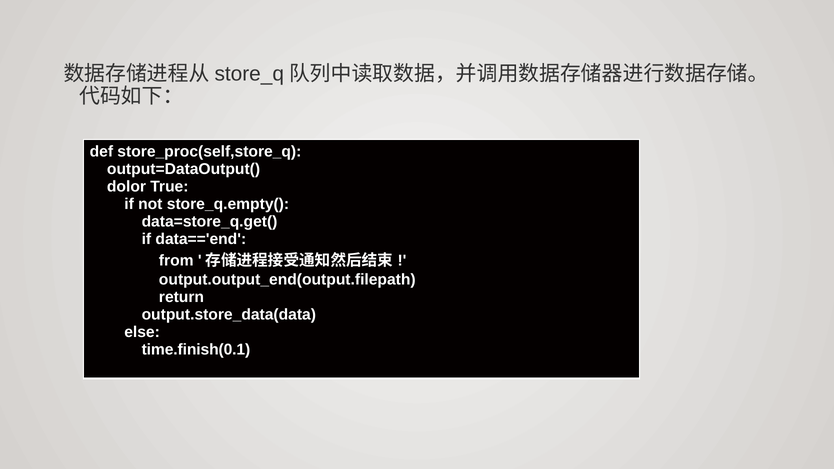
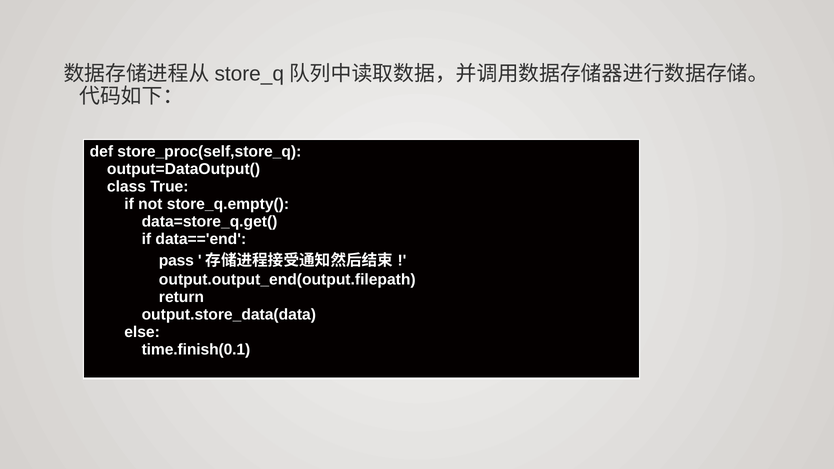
dolor: dolor -> class (126, 187)
from: from -> pass (176, 261)
